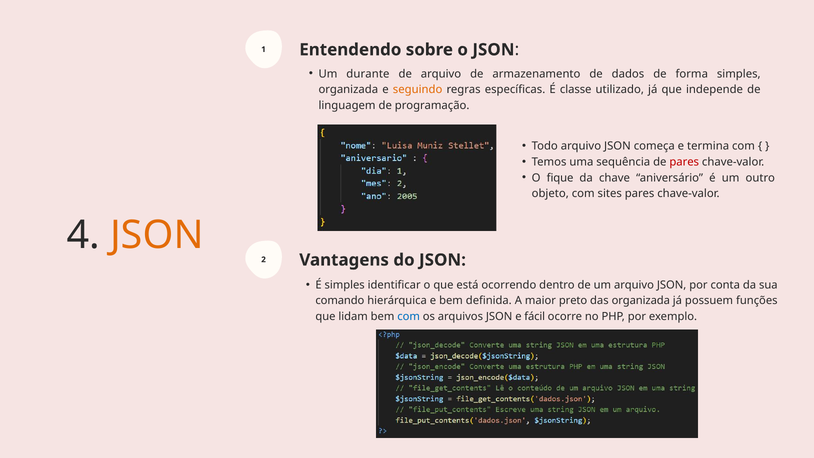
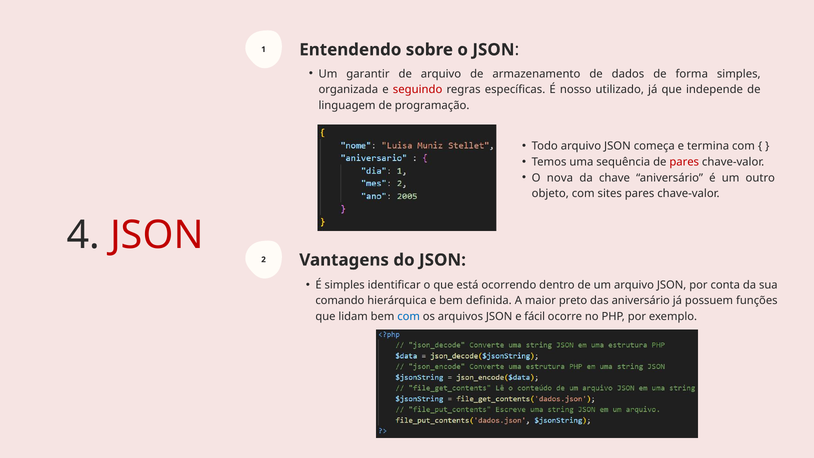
durante: durante -> garantir (368, 74)
seguindo colour: orange -> red (418, 90)
classe: classe -> nosso (576, 90)
fique: fique -> nova (560, 178)
JSON colour: orange -> red (157, 235)
das organizada: organizada -> aniversário (641, 301)
